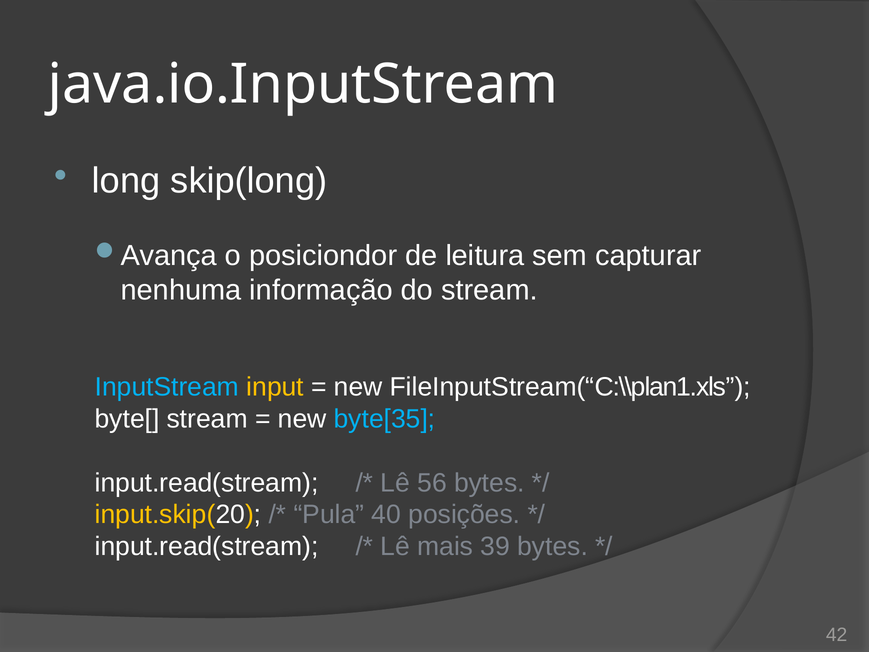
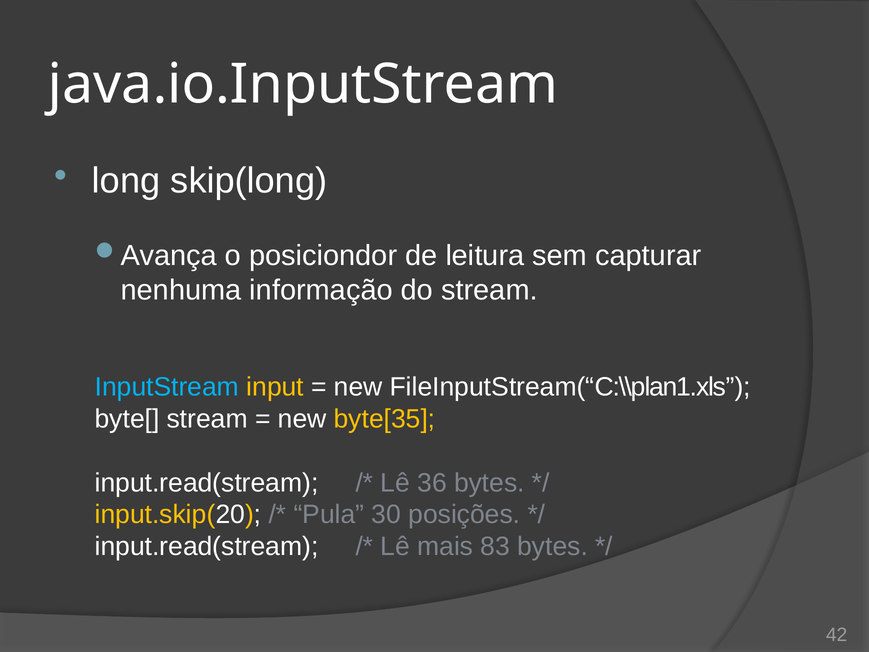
byte[35 colour: light blue -> yellow (384, 419)
56: 56 -> 36 (432, 483)
40: 40 -> 30 (386, 514)
39: 39 -> 83 (495, 546)
